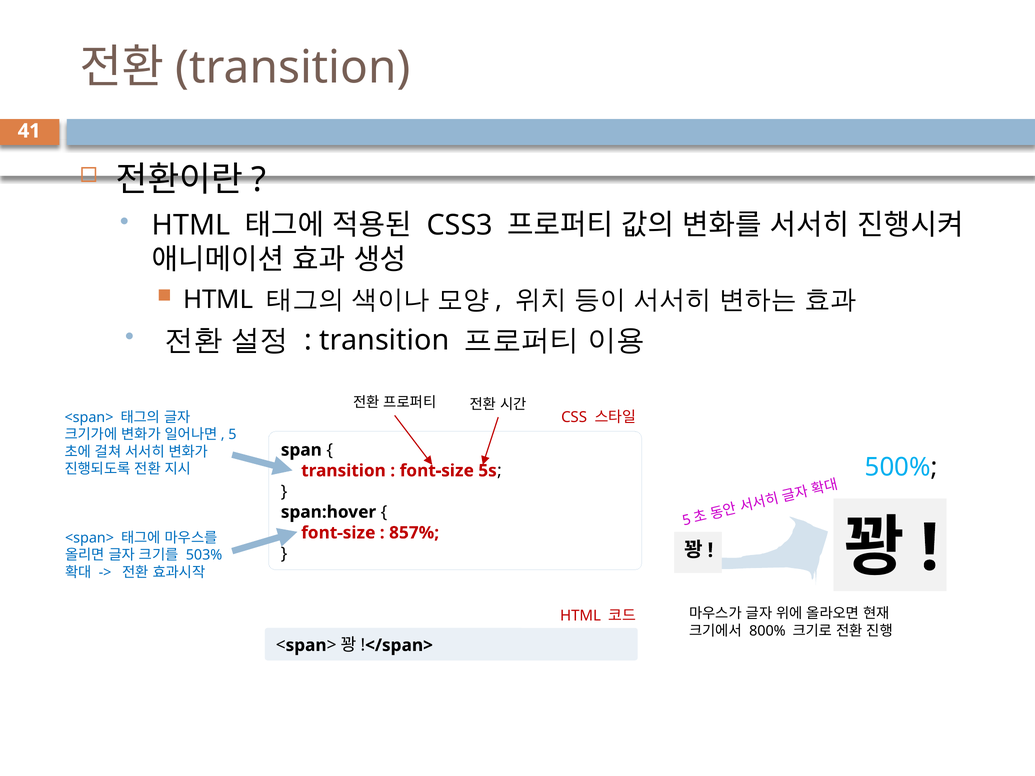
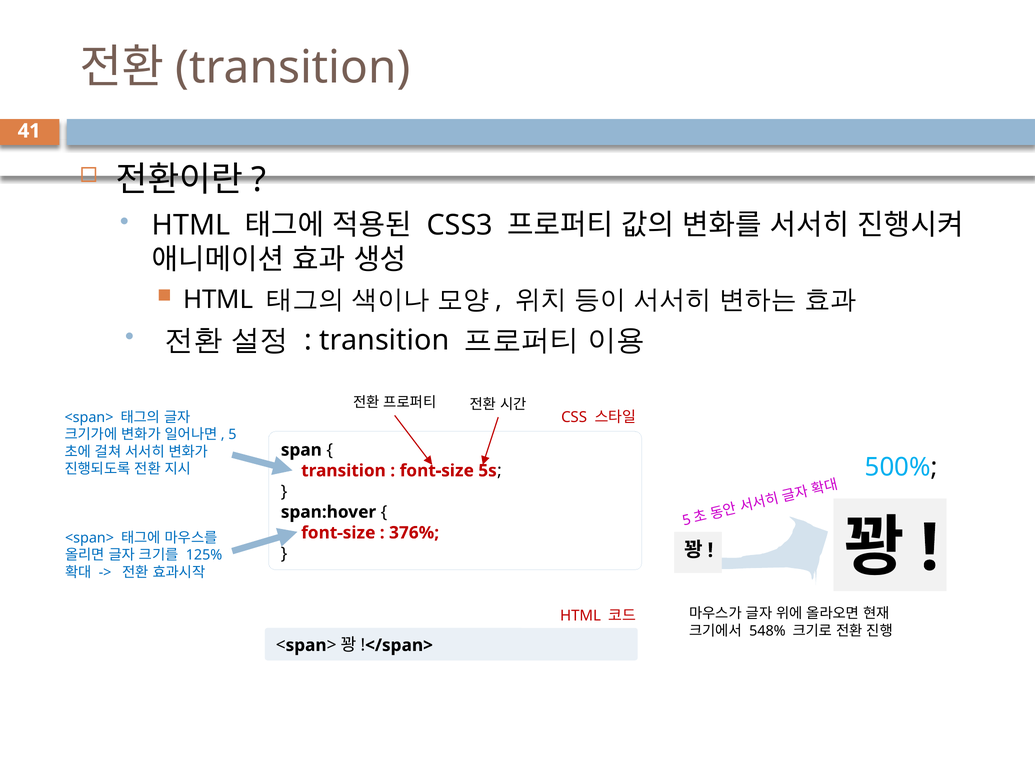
857%: 857% -> 376% (414, 533)
503%: 503% -> 125% (204, 555)
800%: 800% -> 548% (767, 631)
